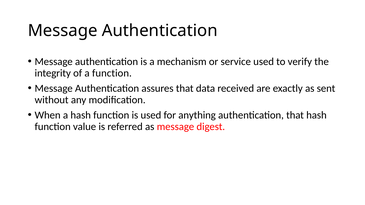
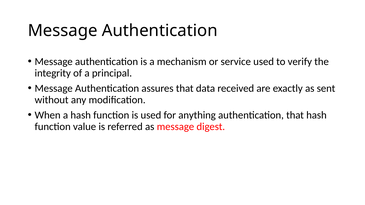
a function: function -> principal (112, 73)
